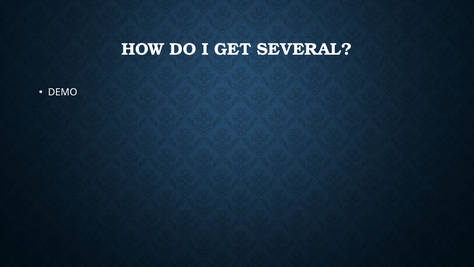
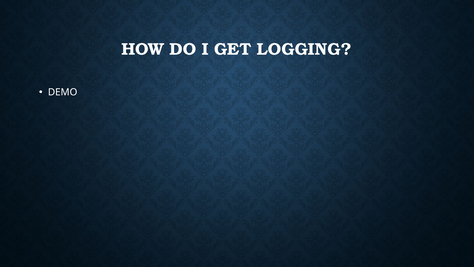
SEVERAL: SEVERAL -> LOGGING (304, 49)
